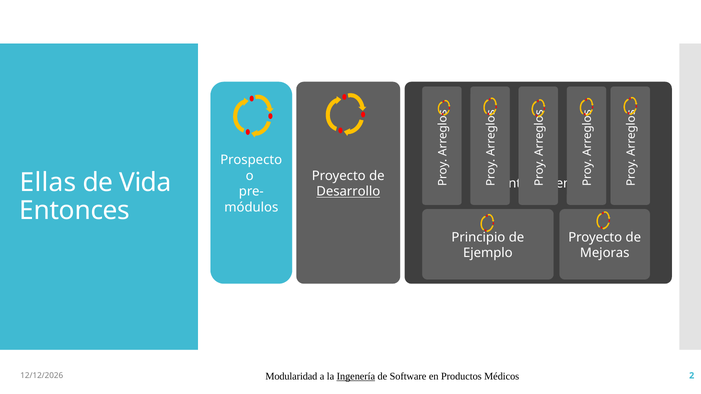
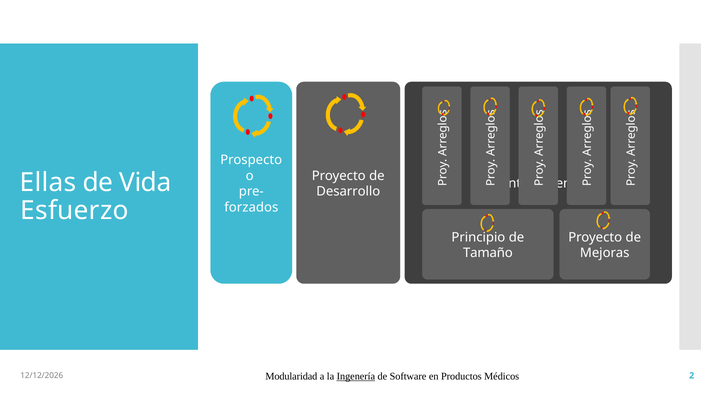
Desarrollo underline: present -> none (348, 192)
Entonces: Entonces -> Esfuerzo (74, 211)
módulos: módulos -> forzados (251, 207)
Ejemplo: Ejemplo -> Tamaño (488, 253)
